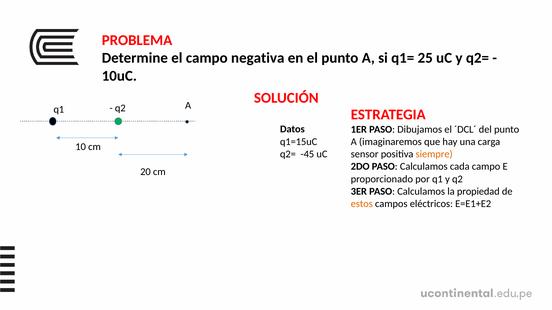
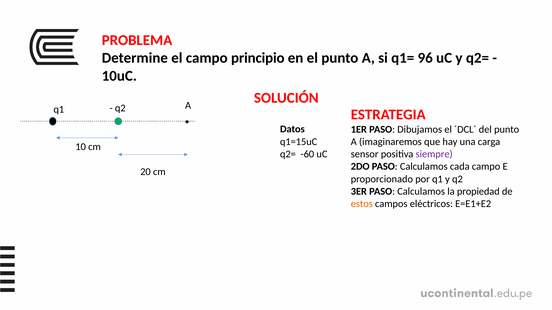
negativa: negativa -> principio (258, 58)
25: 25 -> 96 (425, 58)
-45: -45 -> -60 (307, 154)
siempre colour: orange -> purple (434, 154)
